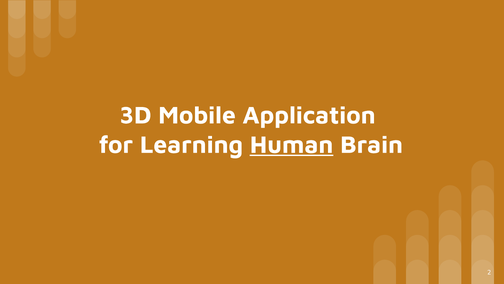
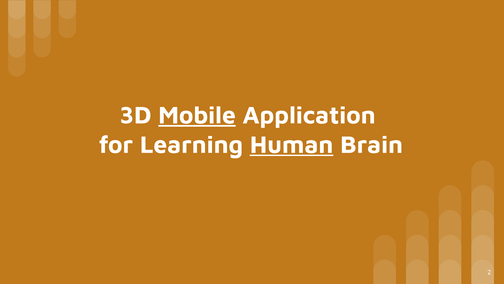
Mobile underline: none -> present (197, 115)
